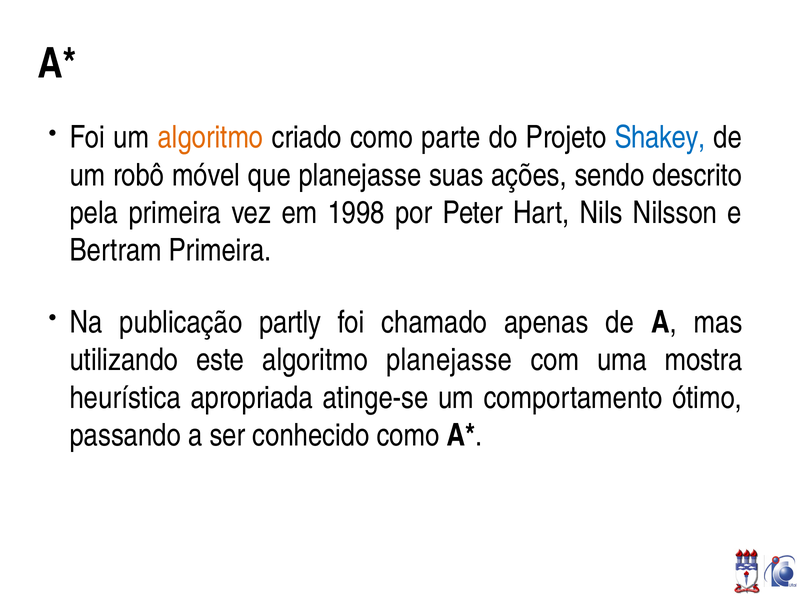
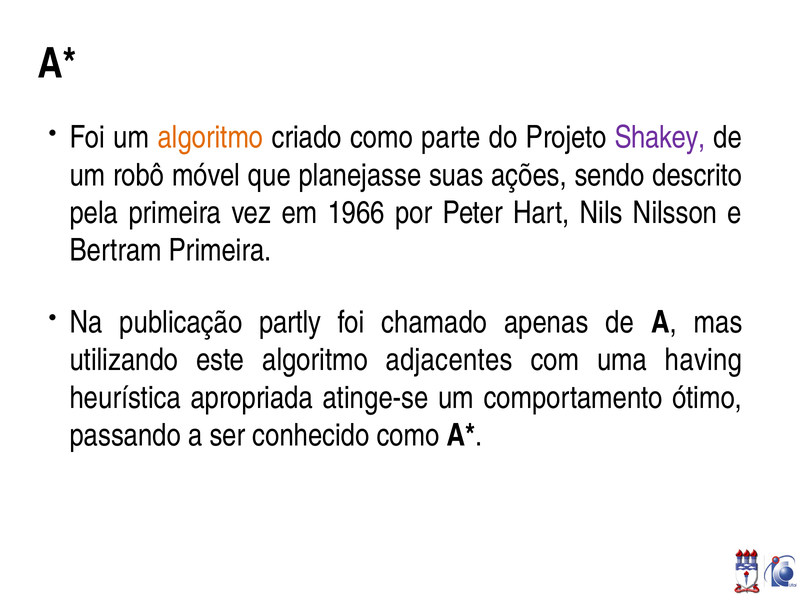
Shakey colour: blue -> purple (660, 138)
1998: 1998 -> 1966 (356, 213)
algoritmo planejasse: planejasse -> adjacentes (449, 360)
mostra: mostra -> having (703, 360)
